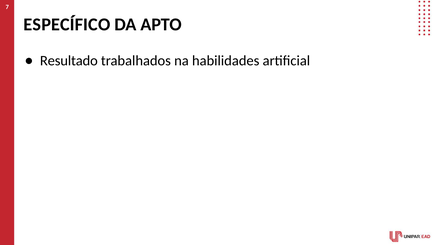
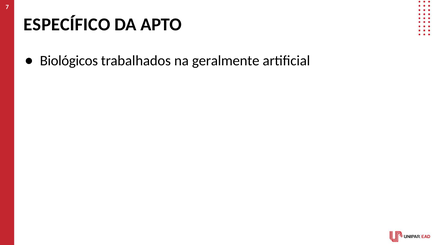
Resultado: Resultado -> Biológicos (69, 61)
habilidades: habilidades -> geralmente (226, 61)
